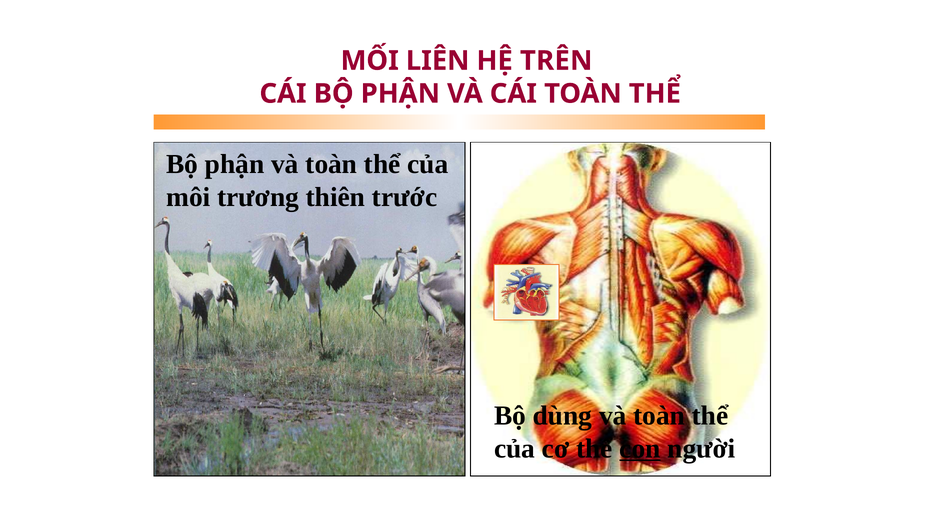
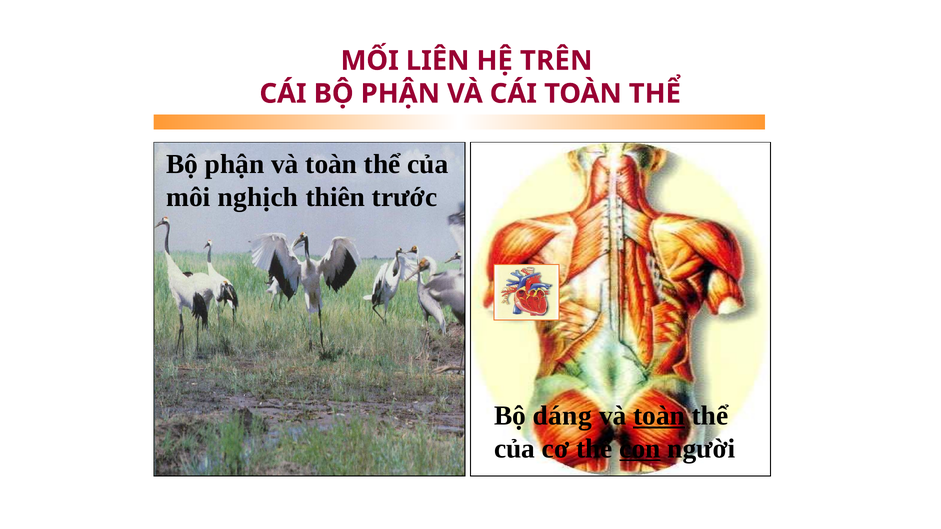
trương: trương -> nghịch (258, 197)
dùng: dùng -> dáng (562, 416)
toàn underline: none -> present (659, 416)
